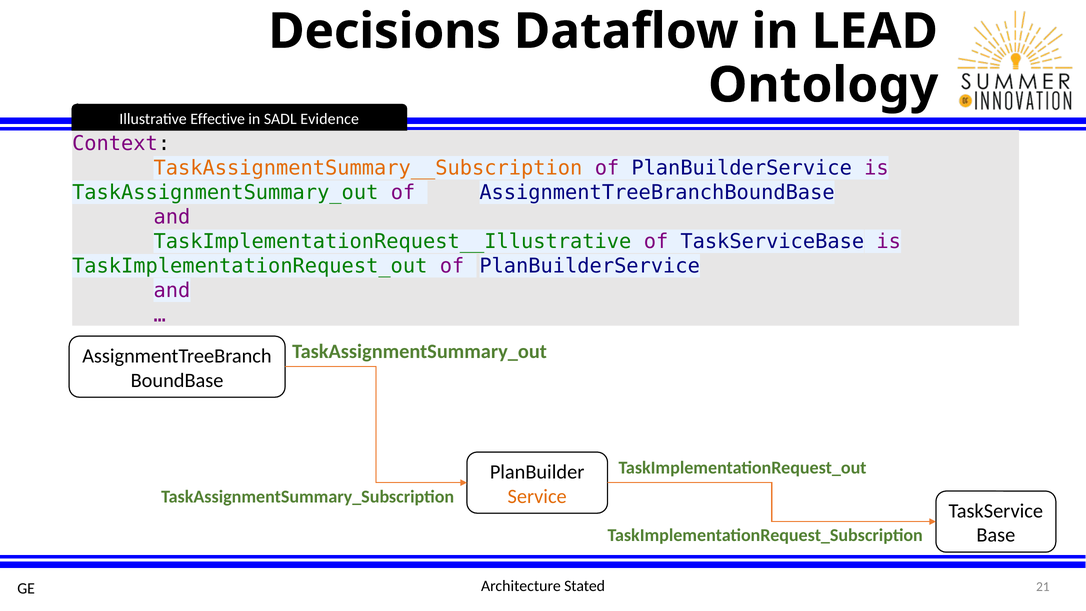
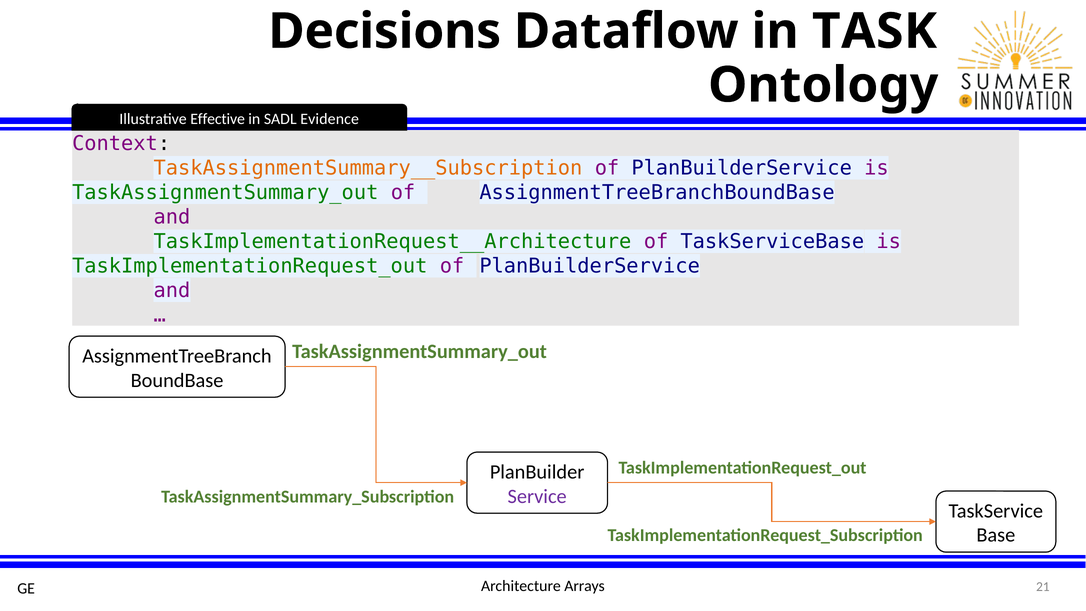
LEAD: LEAD -> TASK (874, 31)
TaskImplementationRequest__Illustrative: TaskImplementationRequest__Illustrative -> TaskImplementationRequest__Architecture (392, 241)
Service colour: orange -> purple (537, 496)
Stated: Stated -> Arrays (585, 586)
